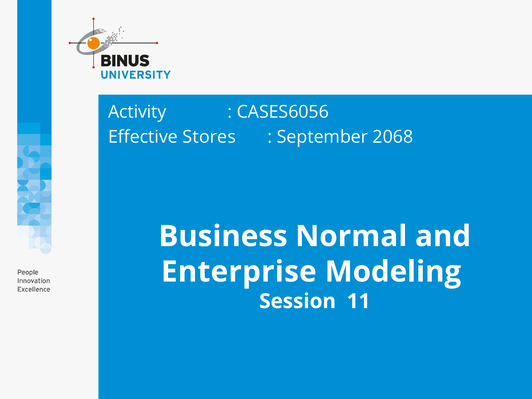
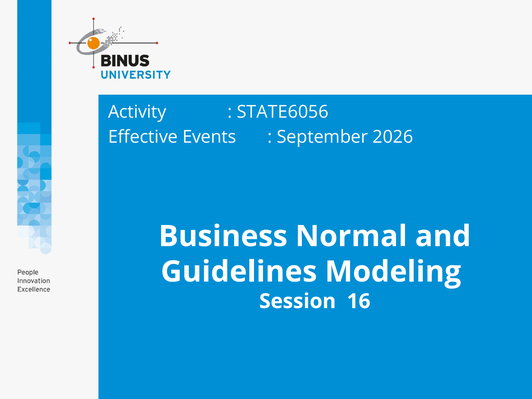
CASES6056: CASES6056 -> STATE6056 (283, 112)
Stores: Stores -> Events (209, 137)
2068: 2068 -> 2026 (393, 137)
Enterprise: Enterprise -> Guidelines (239, 272)
11: 11 -> 16 (359, 301)
